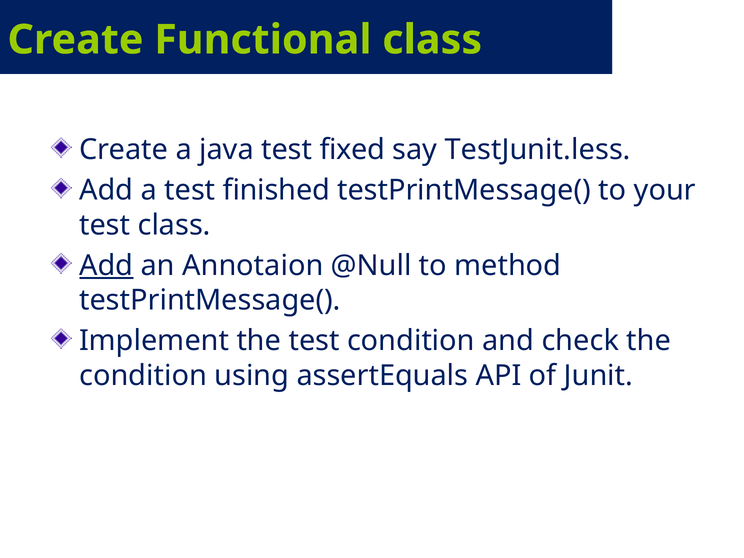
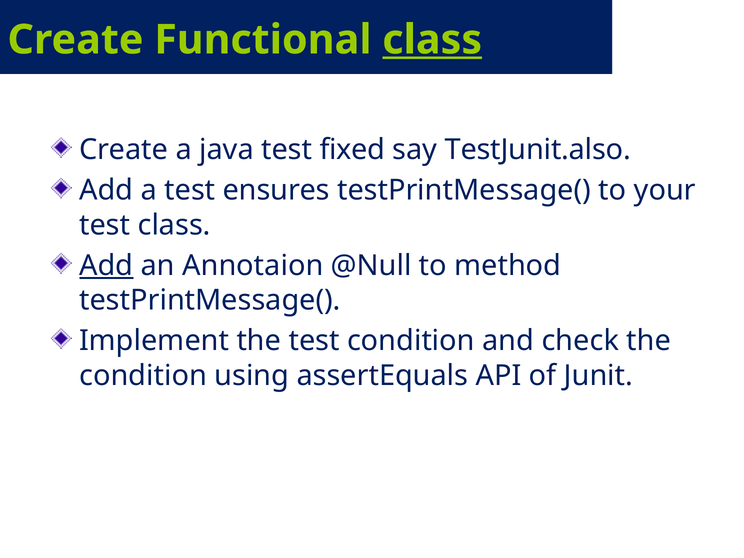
class underline: none -> present (432, 40)
TestJunit.less: TestJunit.less -> TestJunit.also (538, 150)
finished: finished -> ensures (276, 190)
